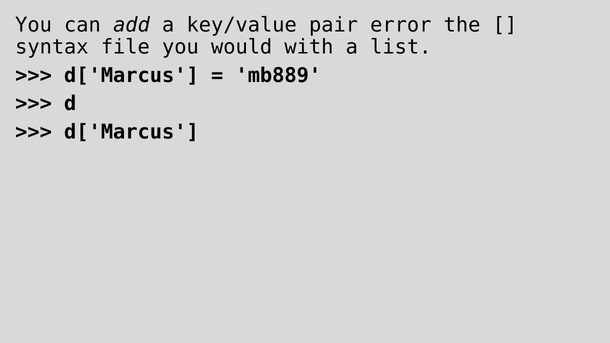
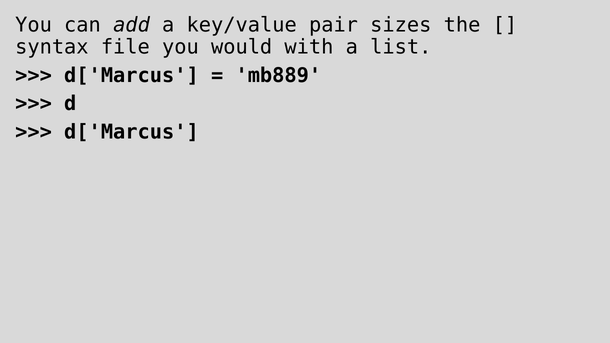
error: error -> sizes (401, 25)
